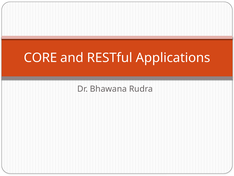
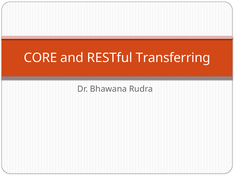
Applications: Applications -> Transferring (173, 58)
